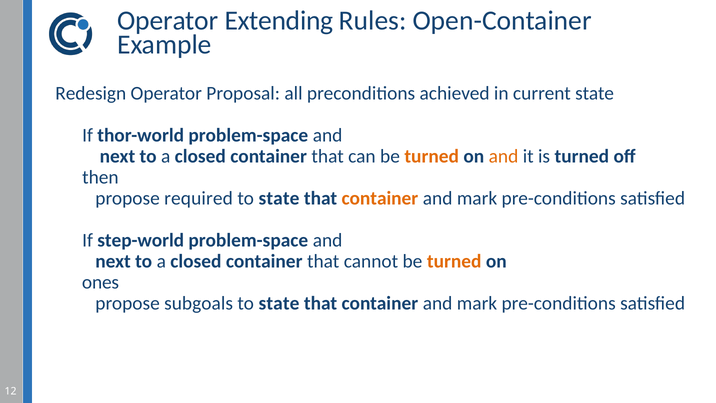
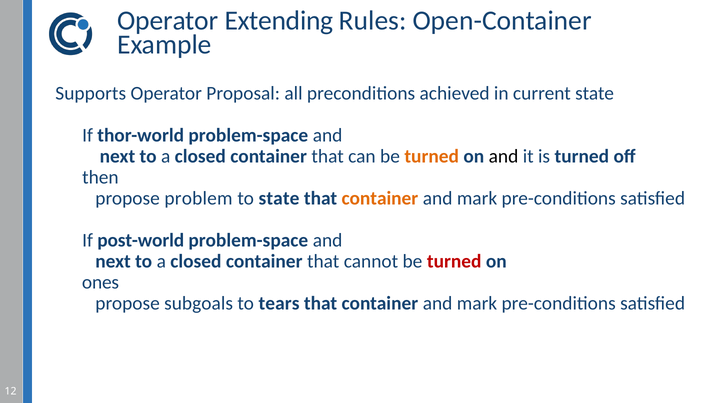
Redesign: Redesign -> Supports (91, 93)
and colour: orange -> black (504, 156)
required: required -> problem (198, 198)
step-world: step-world -> post-world (141, 240)
turned colour: orange -> red (454, 261)
state: state -> tears (279, 303)
